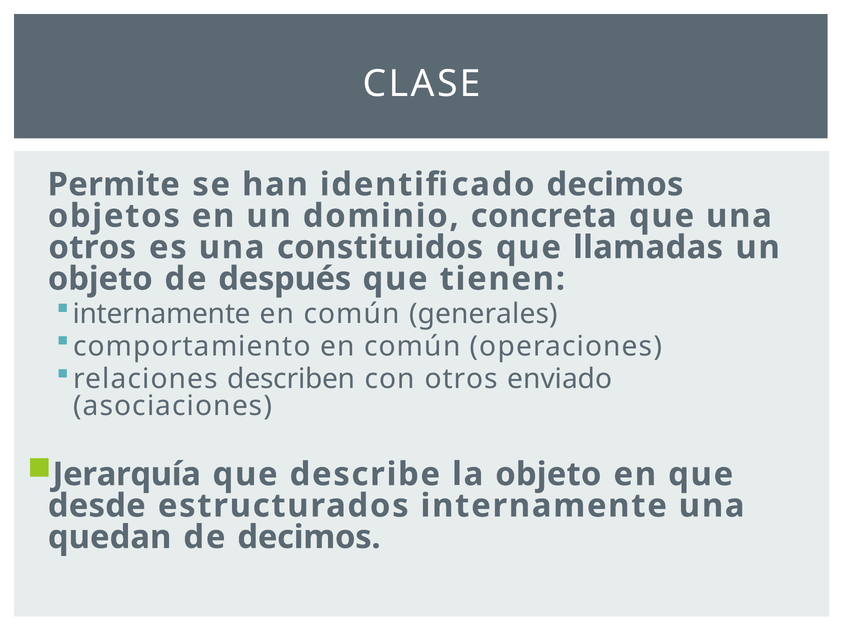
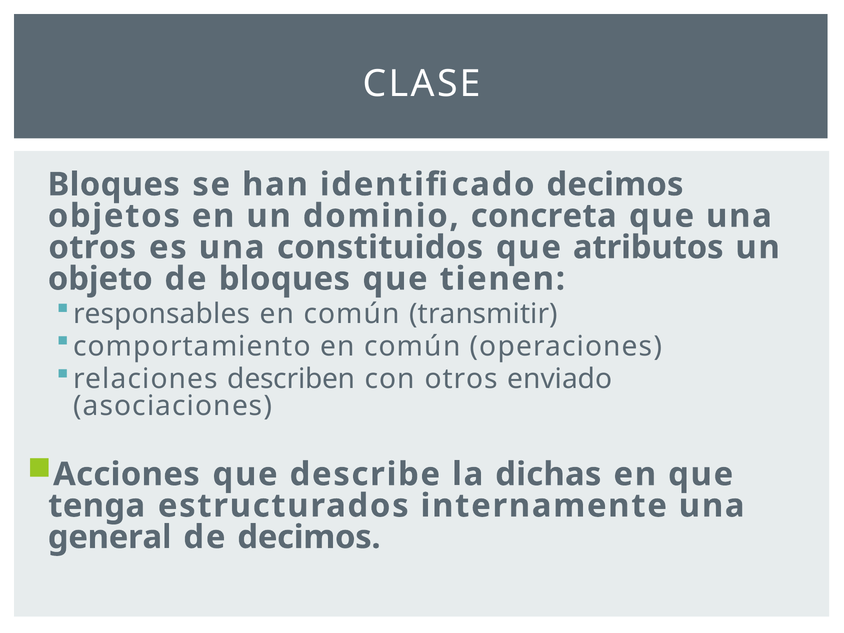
Permite: Permite -> Bloques (114, 185)
llamadas: llamadas -> atributos (648, 247)
de después: después -> bloques (284, 279)
internamente: internamente -> responsables (162, 314)
generales: generales -> transmitir (484, 314)
Jerarquía: Jerarquía -> Acciones (126, 474)
la objeto: objeto -> dichas (548, 474)
desde: desde -> tenga (97, 506)
quedan: quedan -> general (110, 537)
